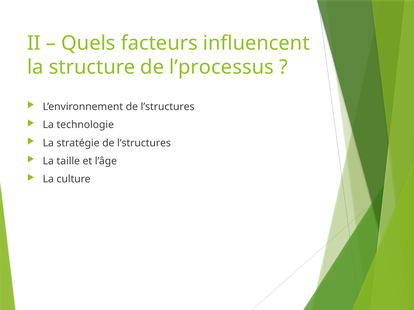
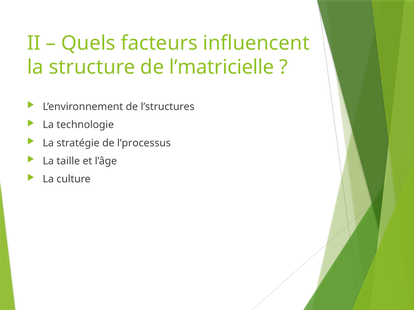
l’processus: l’processus -> l’matricielle (222, 67)
stratégie de l’structures: l’structures -> l’processus (144, 143)
